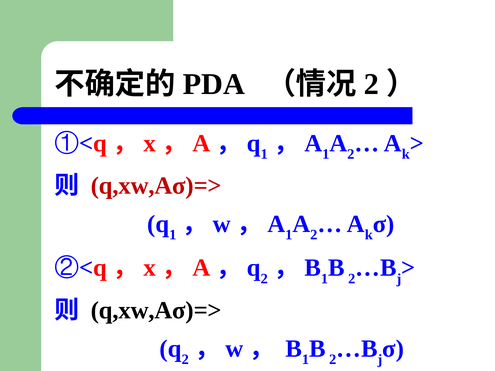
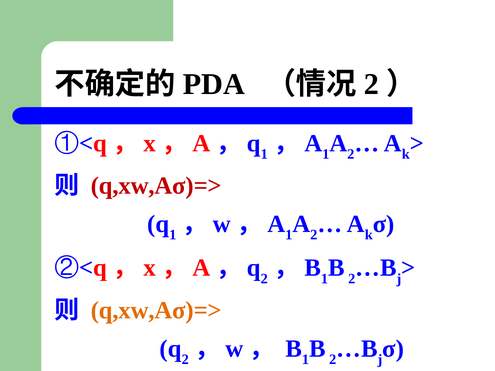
q,xw,Aσ)=> colour: black -> orange (156, 310)
